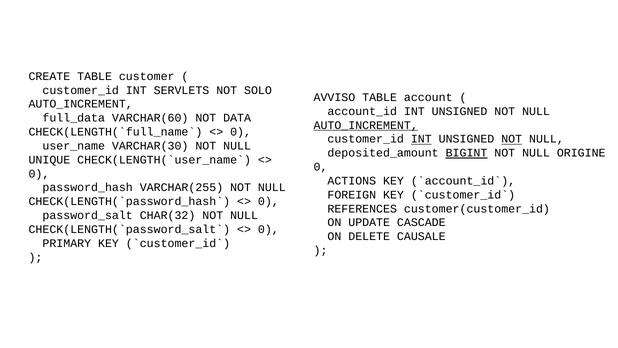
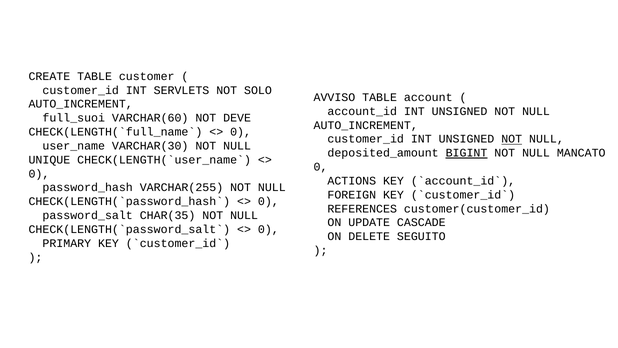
full_data: full_data -> full_suoi (74, 118)
DATA: DATA -> DEVE (237, 118)
AUTO_INCREMENT underline: present -> none (366, 125)
INT underline: present -> none (421, 139)
ORIGINE: ORIGINE -> MANCATO (581, 153)
CHAR(32: CHAR(32 -> CHAR(35 (168, 215)
CAUSALE: CAUSALE -> SEGUITO (421, 236)
